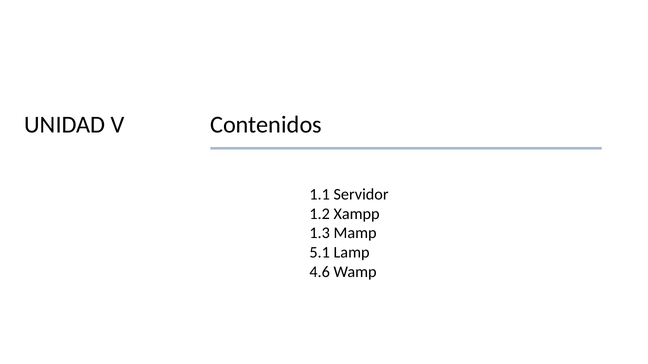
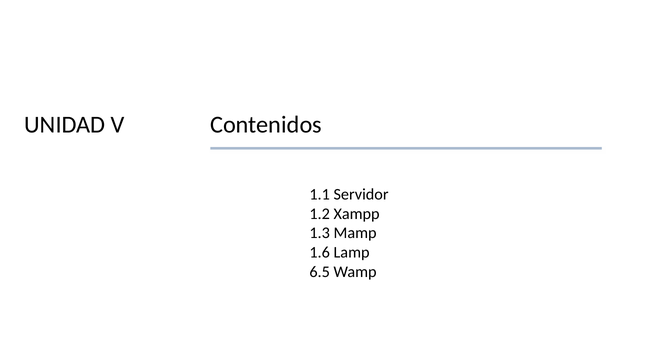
5.1: 5.1 -> 1.6 (320, 253)
4.6: 4.6 -> 6.5 (320, 272)
